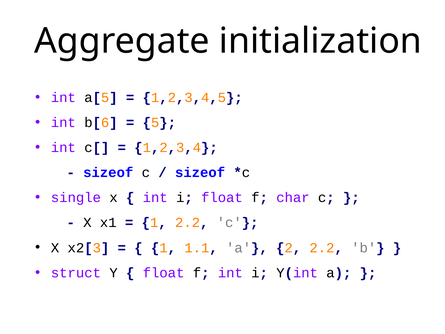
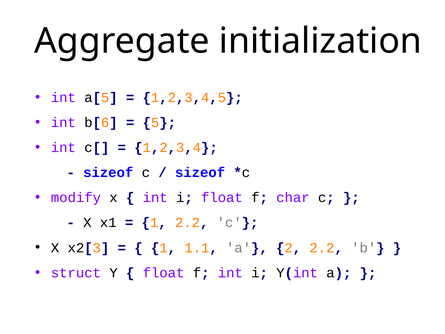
single: single -> modify (76, 198)
